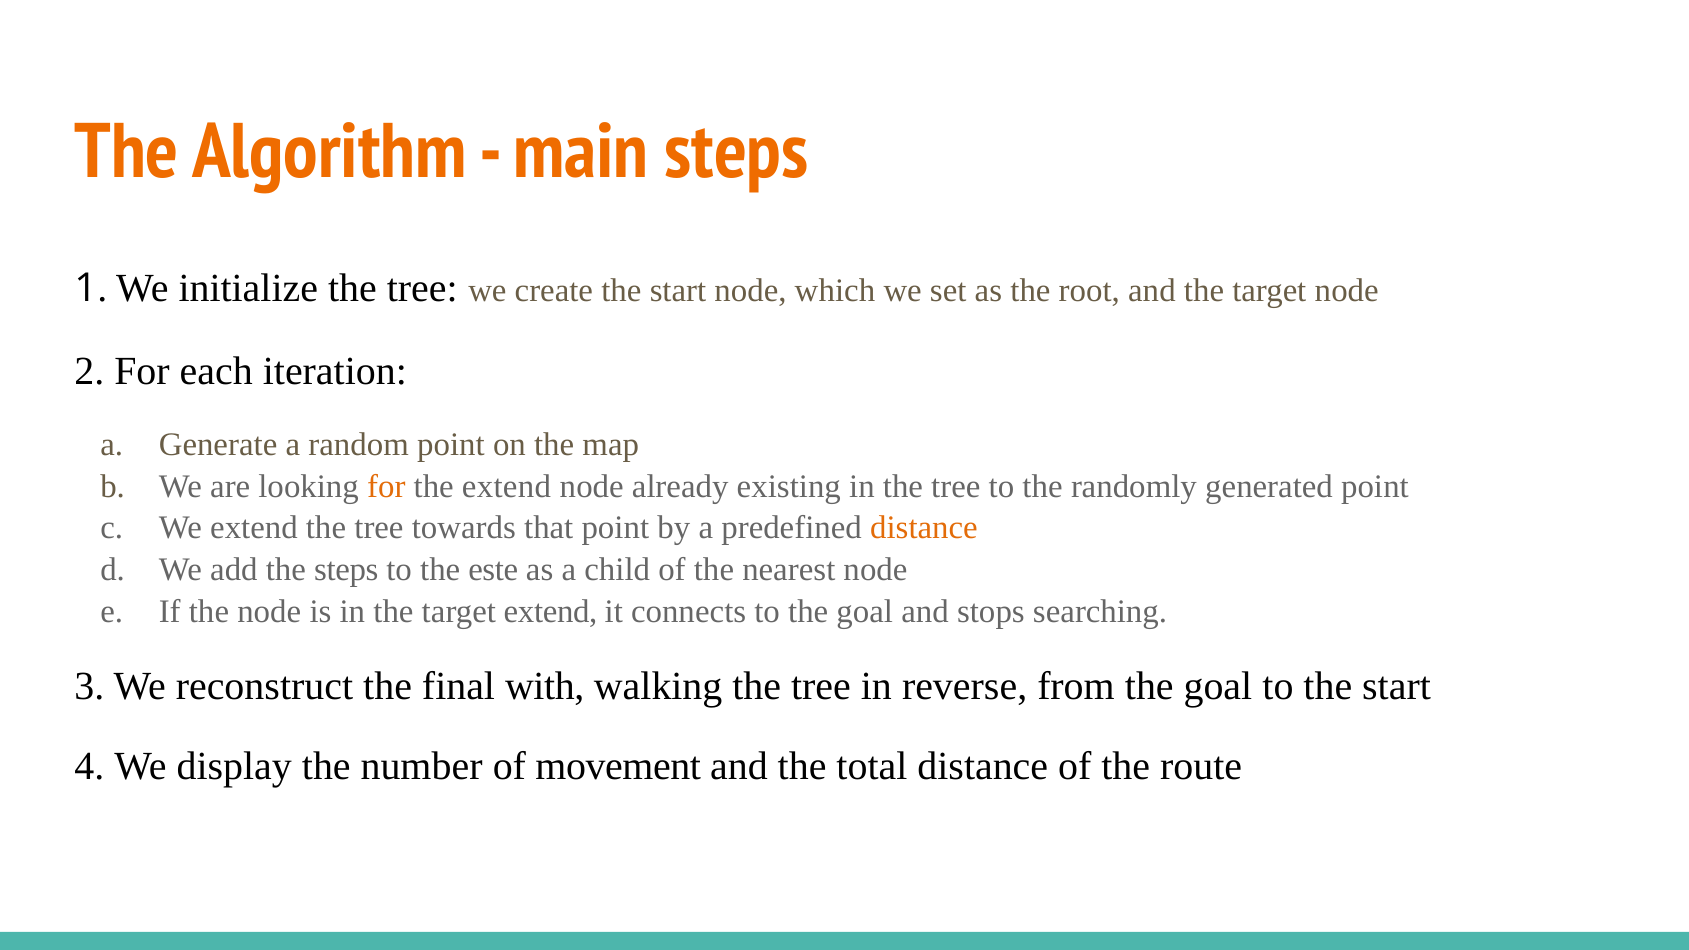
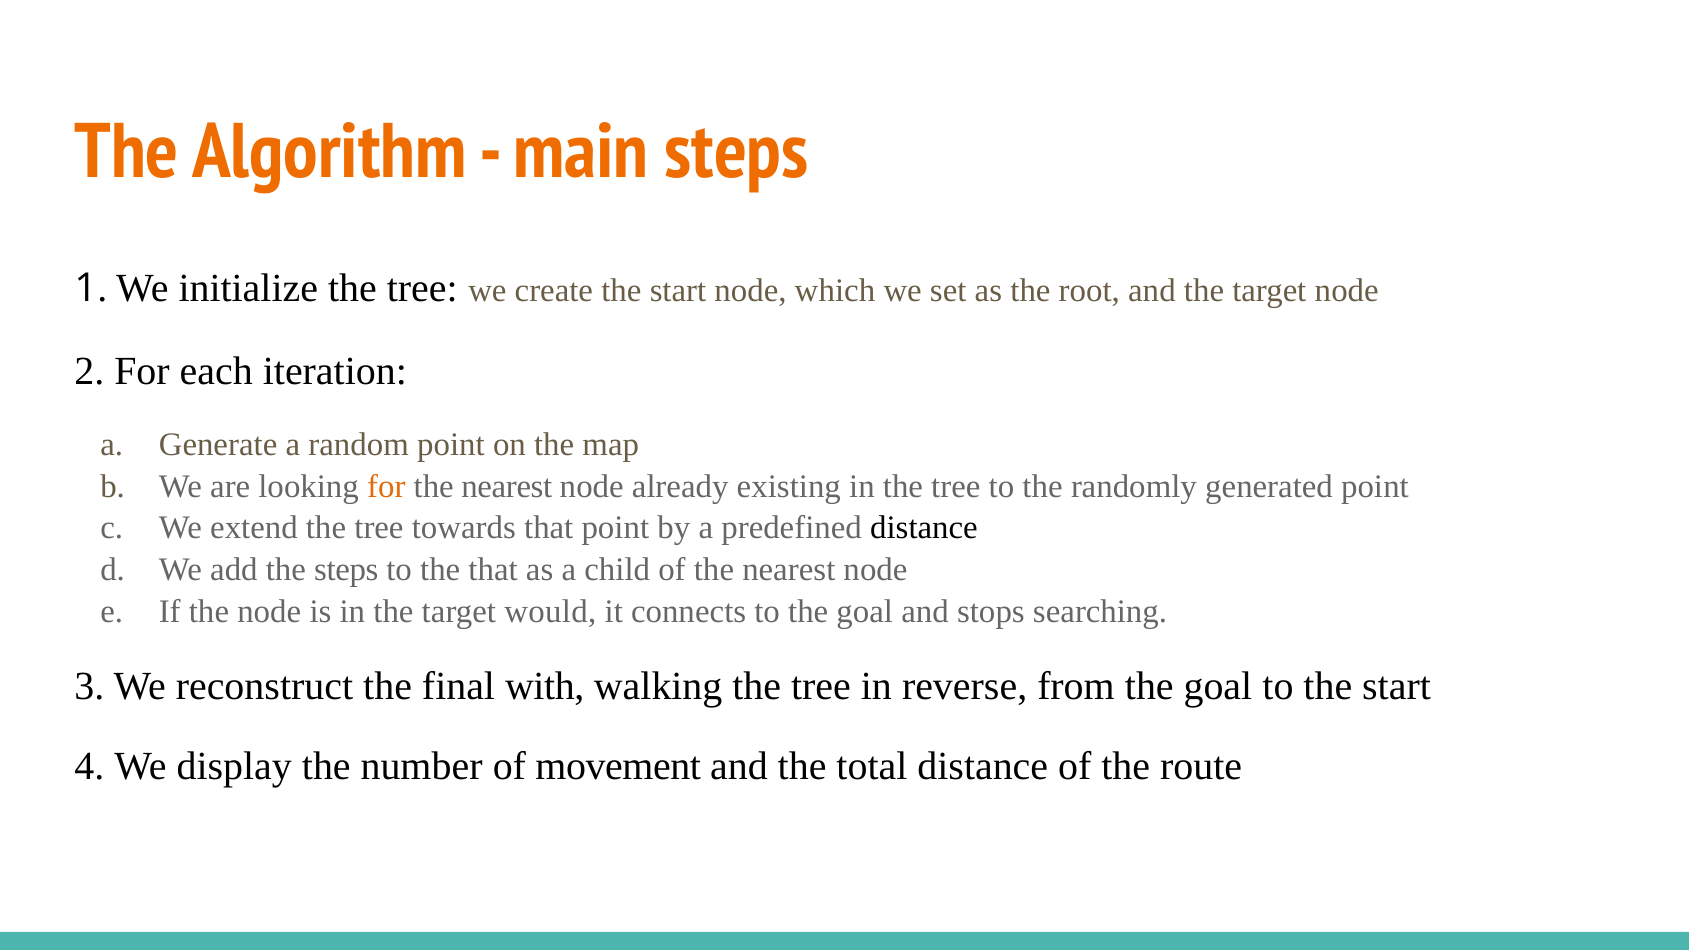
extend: extend -> nearest (507, 486)
distance colour: orange -> black (924, 528)
the este: este -> that (493, 570)
target extend: extend -> would (550, 612)
